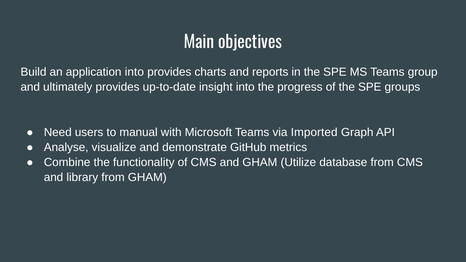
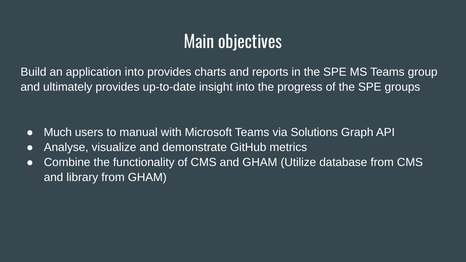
Need: Need -> Much (58, 133)
Imported: Imported -> Solutions (314, 133)
